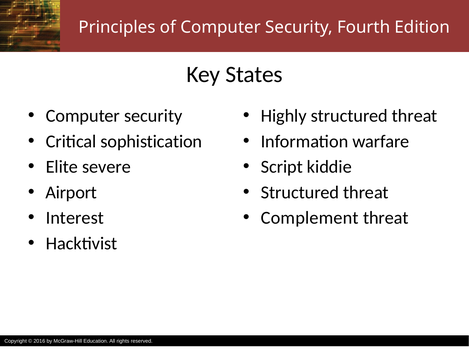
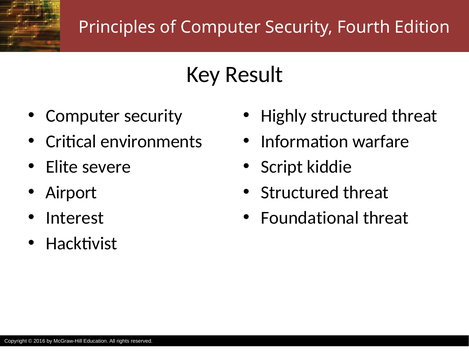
States: States -> Result (254, 75)
sophistication: sophistication -> environments (151, 142)
Complement: Complement -> Foundational (310, 218)
